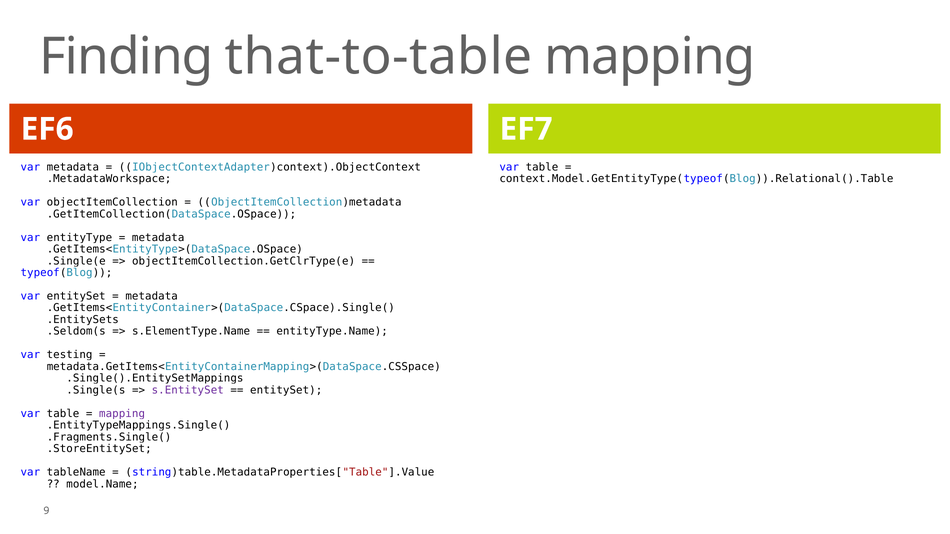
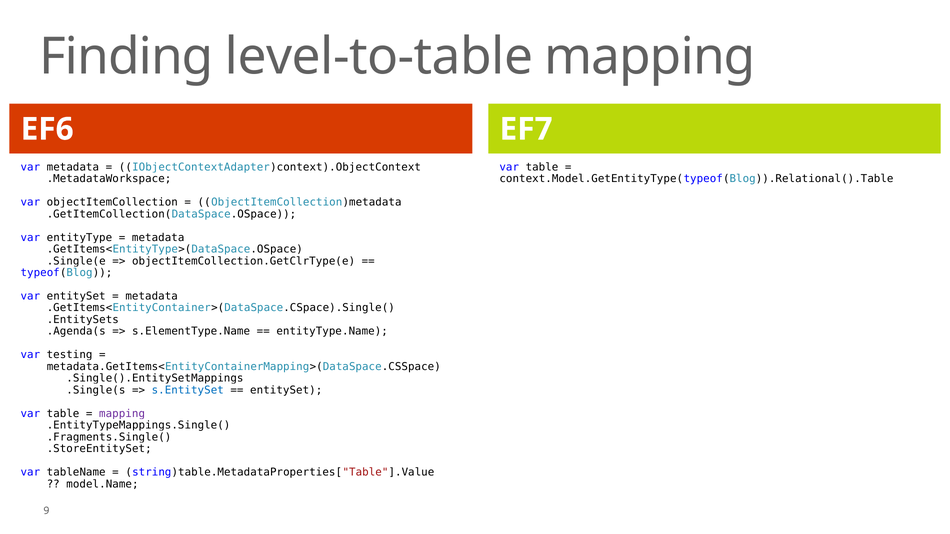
that-to-table: that-to-table -> level-to-table (379, 57)
.Seldom(s: .Seldom(s -> .Agenda(s (76, 332)
s.EntitySet colour: purple -> blue (188, 390)
